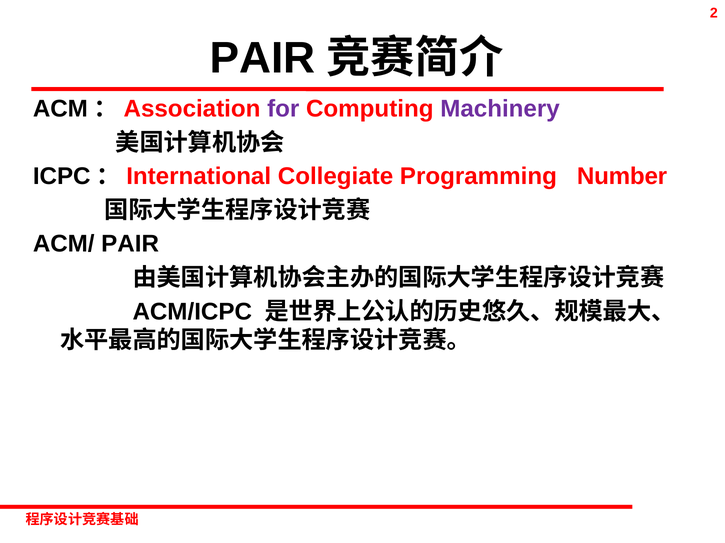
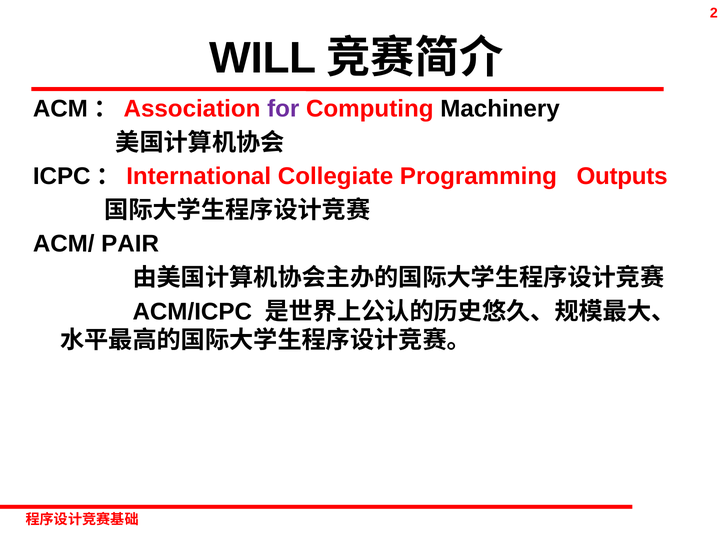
PAIR: PAIR -> WILL (263, 58)
Machinery colour: purple -> black (500, 109)
Number: Number -> Outputs (622, 177)
